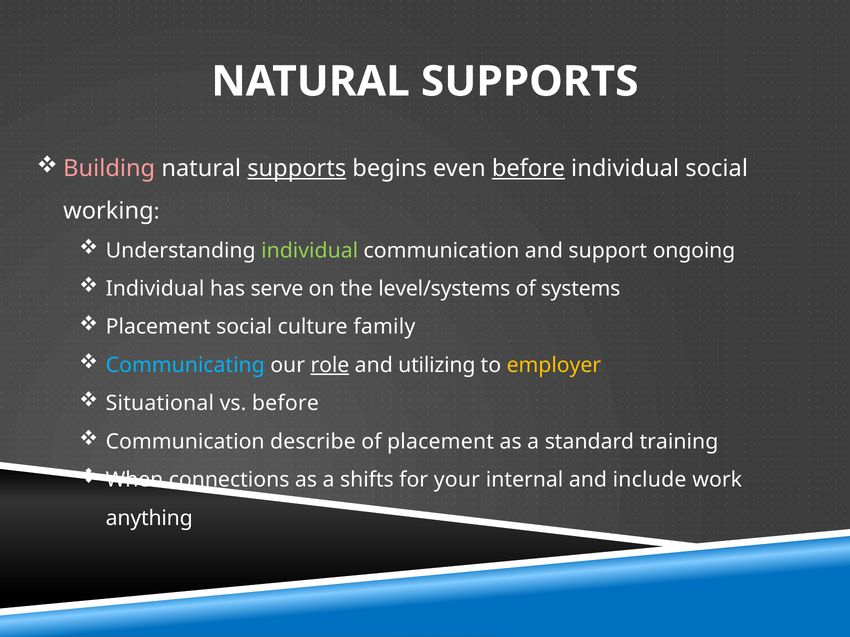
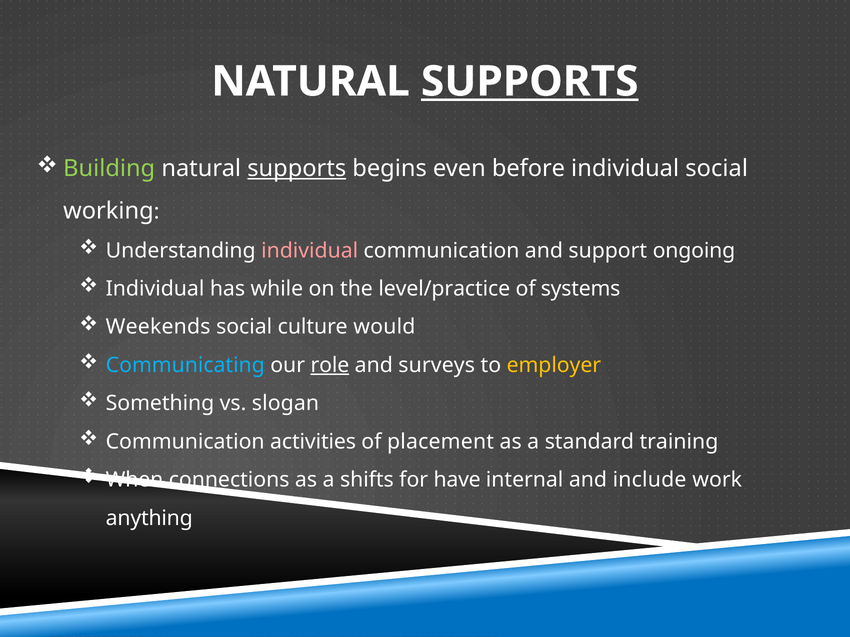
SUPPORTS underline: none -> present (530, 82)
Building colour: pink -> light green (109, 169)
before underline: present -> none (529, 169)
individual colour: light green -> pink (310, 251)
serve: serve -> while (277, 289)
level/systems: level/systems -> level/practice (444, 289)
Placement: Placement -> Weekends (158, 327)
family: family -> would (384, 327)
utilizing: utilizing -> surveys (437, 365)
Situational: Situational -> Something (160, 404)
vs before: before -> slogan (285, 404)
describe: describe -> activities (313, 442)
your: your -> have (457, 480)
